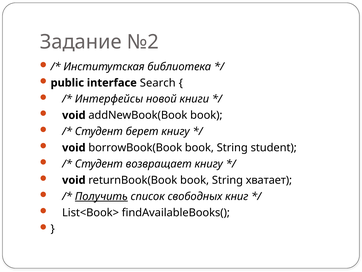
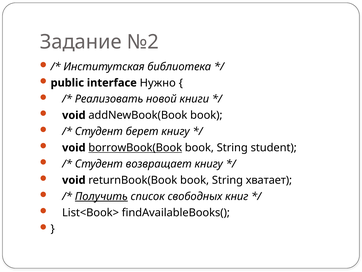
Search: Search -> Нужно (158, 83)
Интерфейсы: Интерфейсы -> Реализовать (109, 99)
borrowBook(Book underline: none -> present (135, 147)
